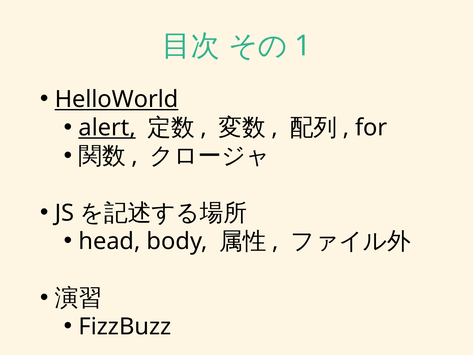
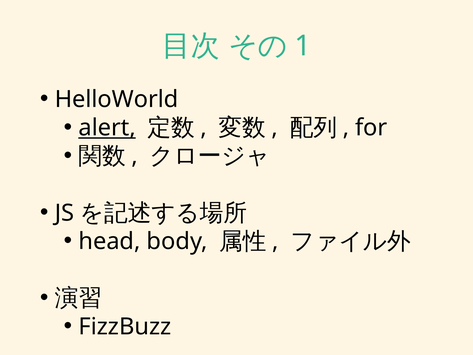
HelloWorld underline: present -> none (117, 99)
